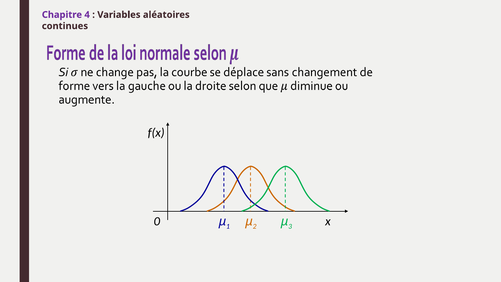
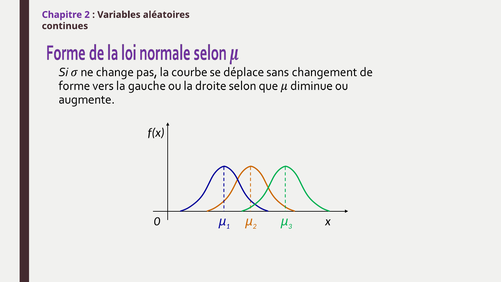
Chapitre 4: 4 -> 2 (87, 15)
